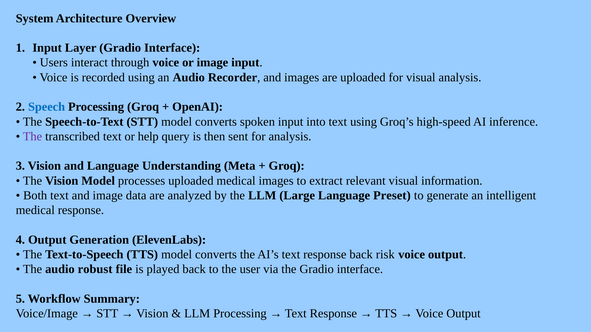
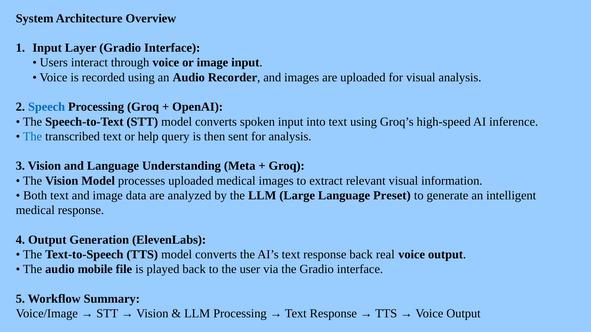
The colour: purple -> blue (33, 137)
risk: risk -> real (385, 255)
robust: robust -> mobile (95, 270)
